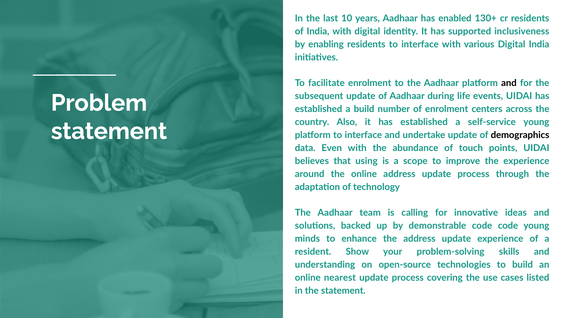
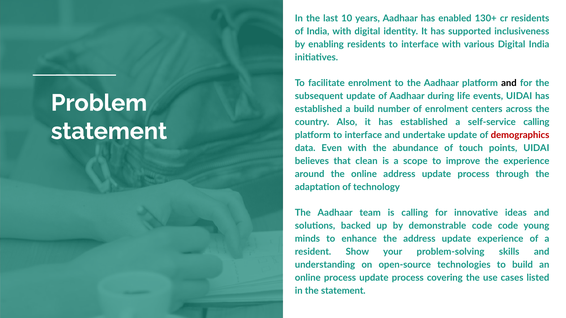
self-service young: young -> calling (536, 122)
demographics colour: black -> red (520, 135)
using: using -> clean (367, 161)
online nearest: nearest -> process (340, 278)
